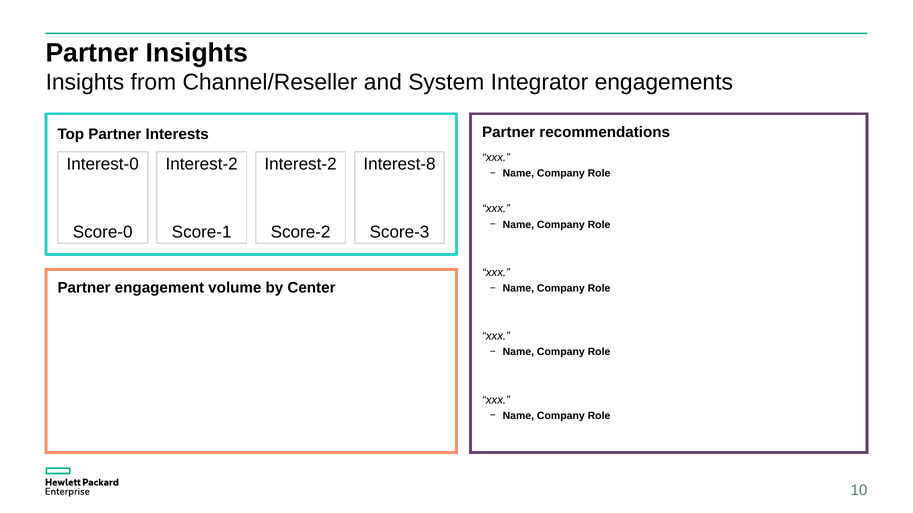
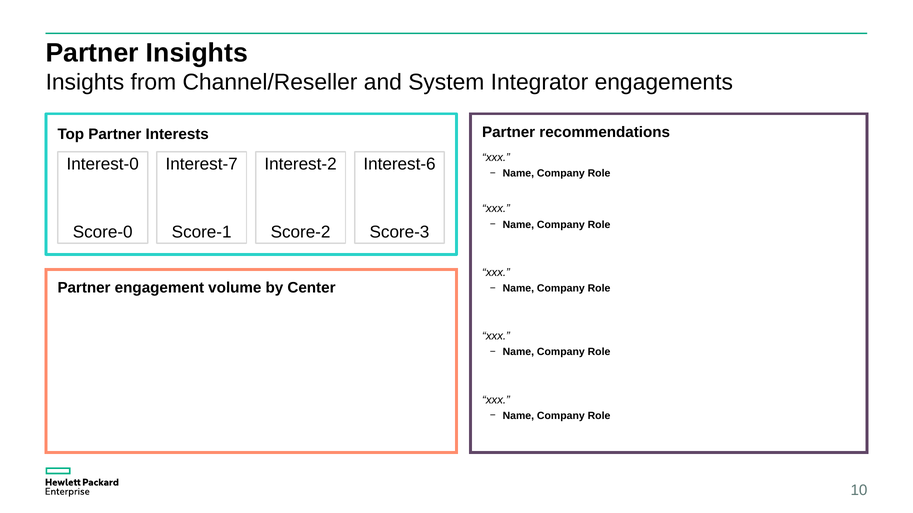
Interest-0 Interest-2: Interest-2 -> Interest-7 (202, 164)
Interest-8: Interest-8 -> Interest-6 (399, 164)
